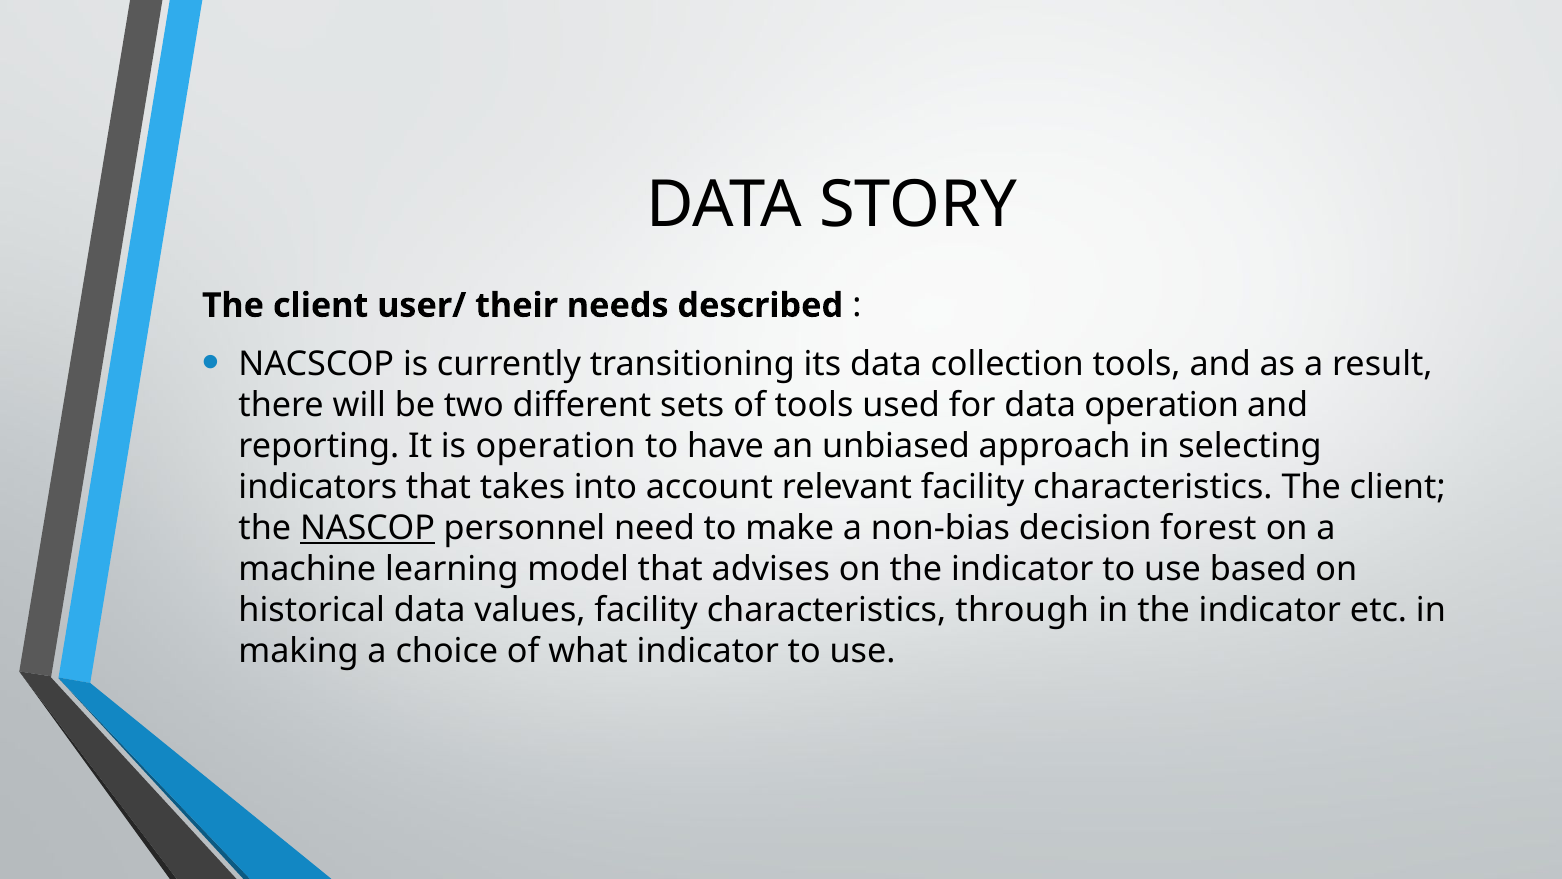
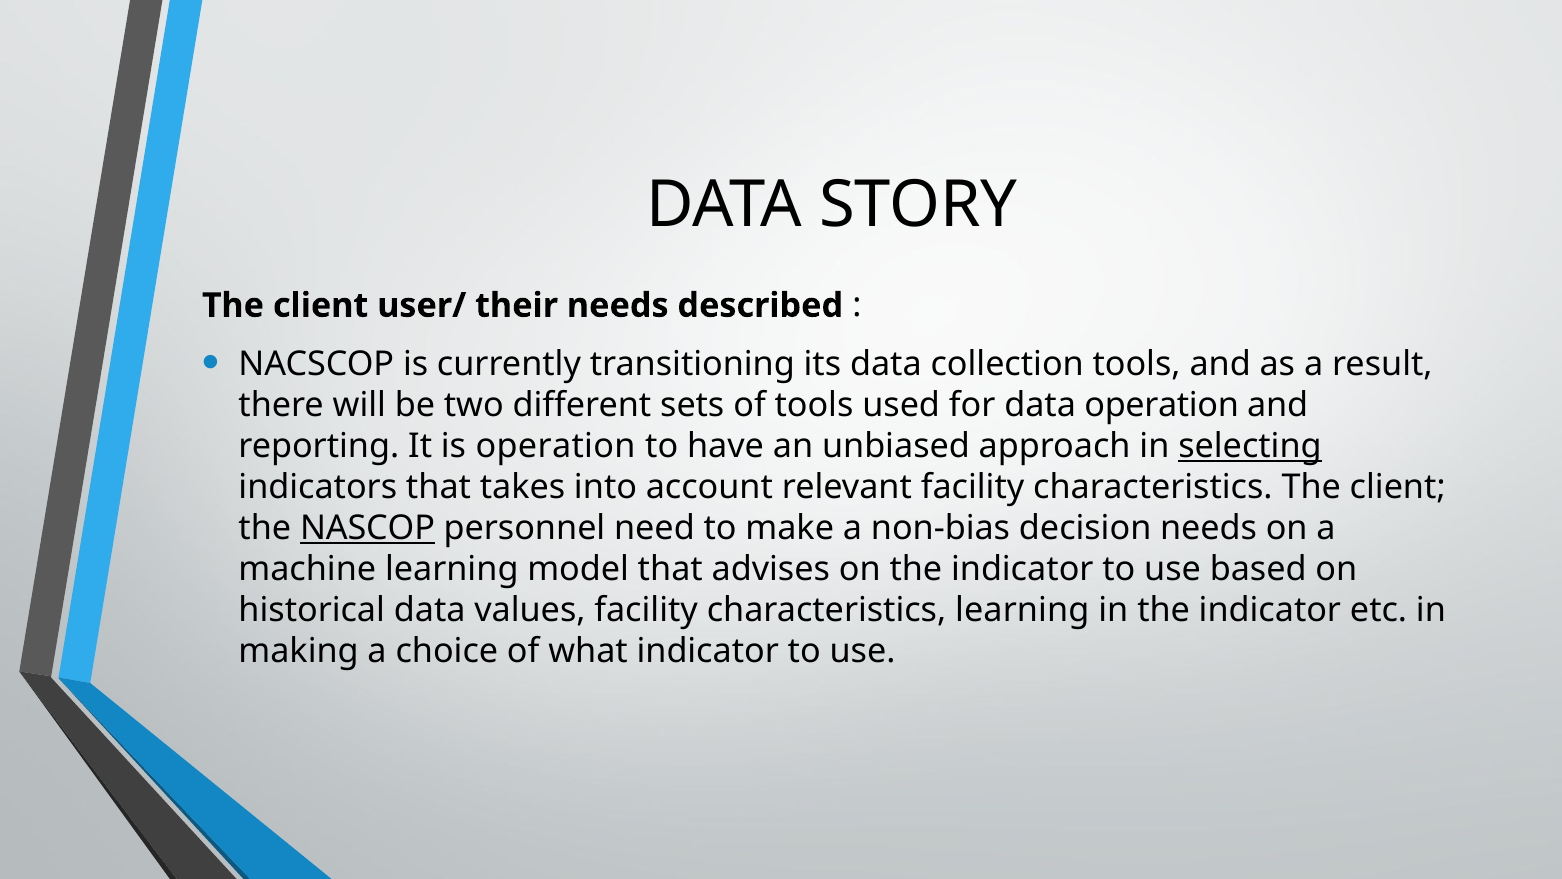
selecting underline: none -> present (1250, 446)
decision forest: forest -> needs (1209, 528)
characteristics through: through -> learning (1022, 610)
